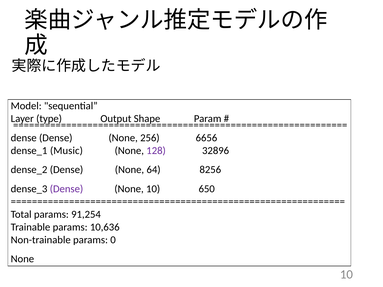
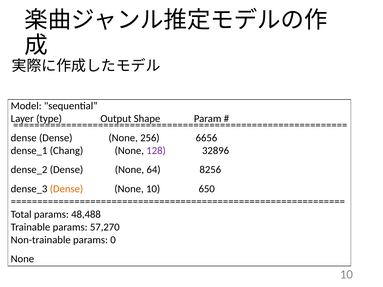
Music: Music -> Chang (67, 151)
Dense colour: purple -> orange (66, 189)
91,254: 91,254 -> 48,488 (86, 214)
10,636: 10,636 -> 57,270 (105, 227)
